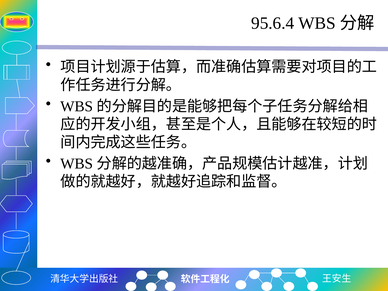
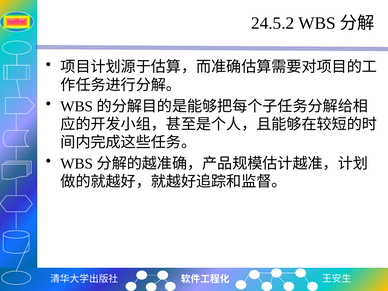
95.6.4: 95.6.4 -> 24.5.2 (273, 23)
